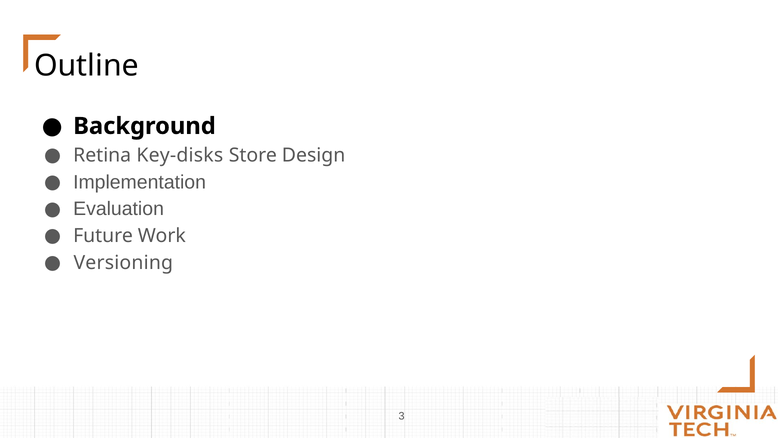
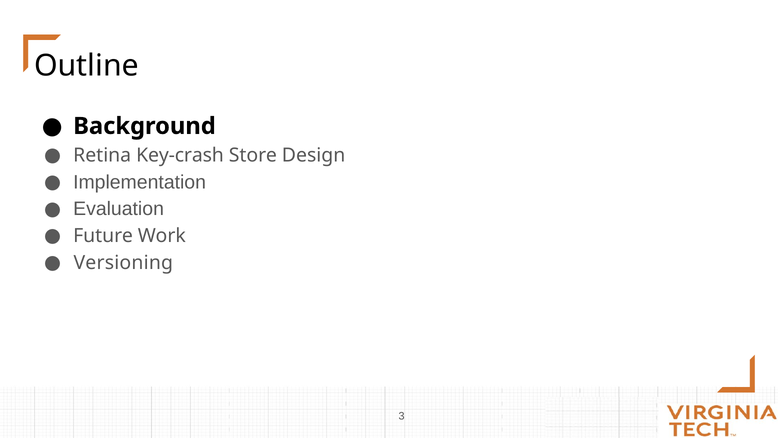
Key-disks: Key-disks -> Key-crash (180, 155)
